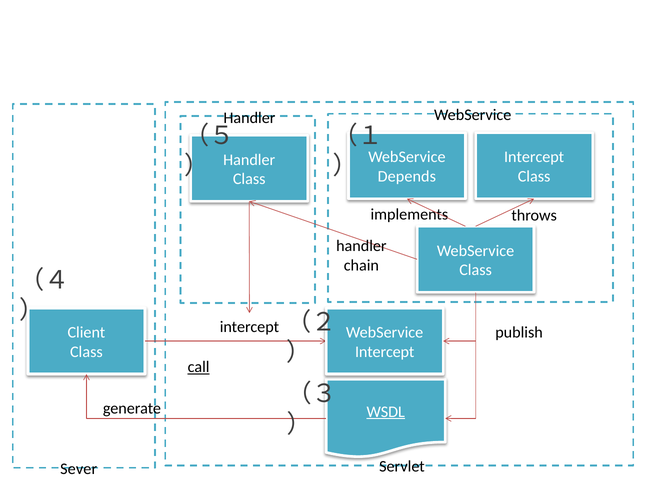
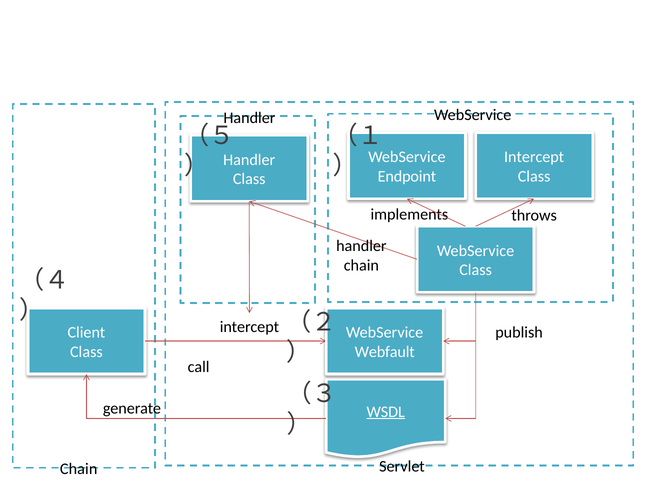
Depends: Depends -> Endpoint (407, 177)
Intercept: Intercept -> Webfault (385, 352)
call underline: present -> none (199, 367)
Sever: Sever -> Chain (79, 469)
